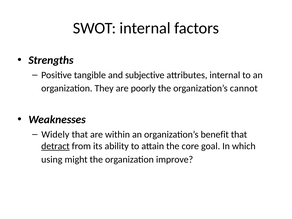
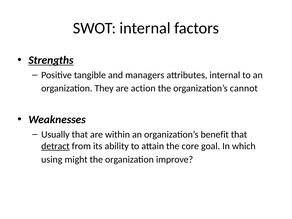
Strengths underline: none -> present (51, 60)
subjective: subjective -> managers (145, 75)
poorly: poorly -> action (143, 88)
Widely: Widely -> Usually (55, 134)
